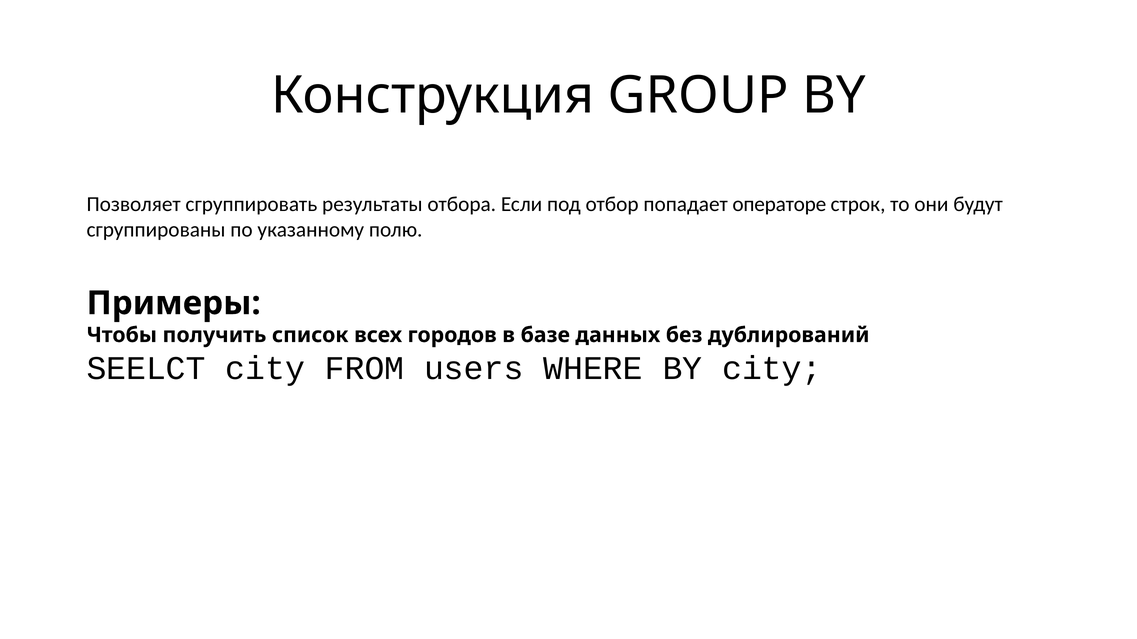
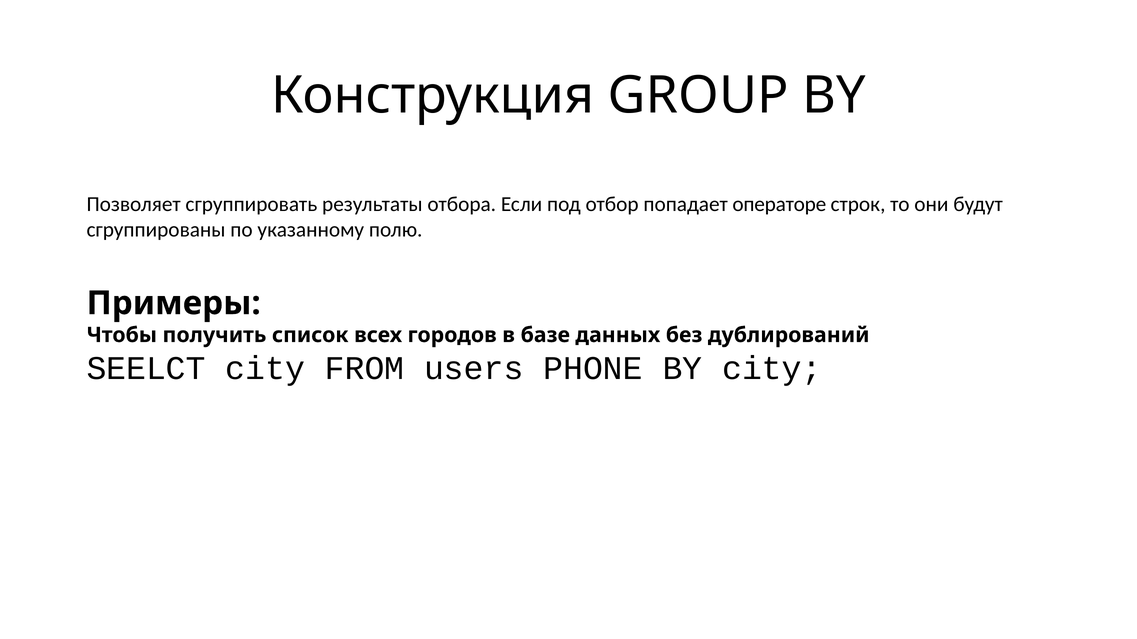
WHERE: WHERE -> PHONE (593, 369)
